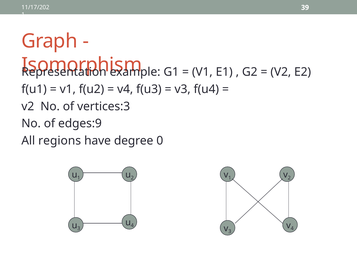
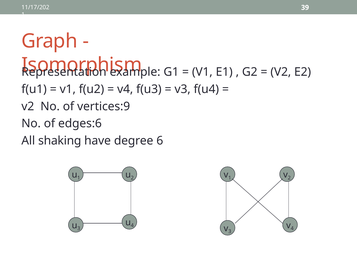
vertices:3: vertices:3 -> vertices:9 (104, 106)
edges:9: edges:9 -> edges:6 (80, 123)
regions: regions -> shaking (60, 140)
0: 0 -> 6 (160, 140)
